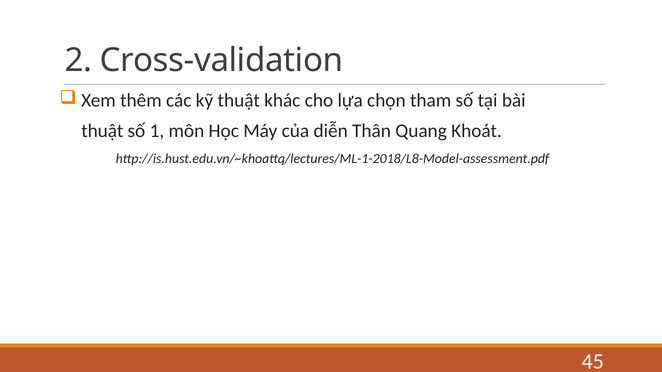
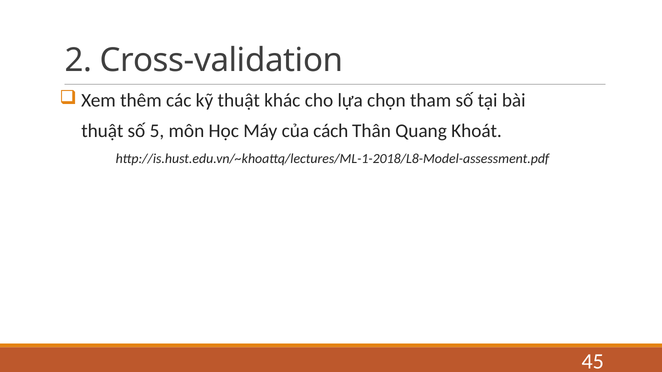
1: 1 -> 5 (157, 131)
diễn: diễn -> cách (331, 131)
